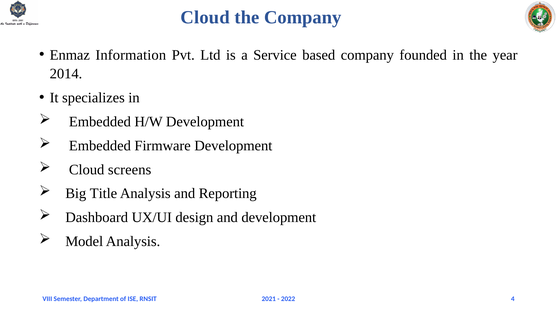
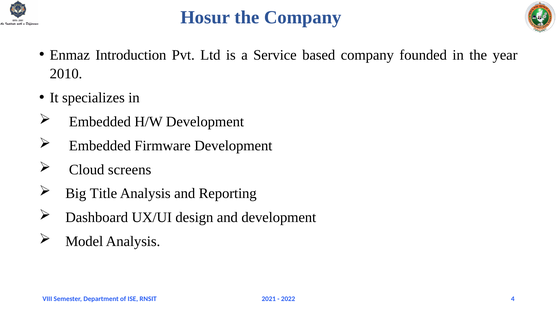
Cloud: Cloud -> Hosur (205, 17)
Information: Information -> Introduction (131, 55)
2014: 2014 -> 2010 (66, 74)
